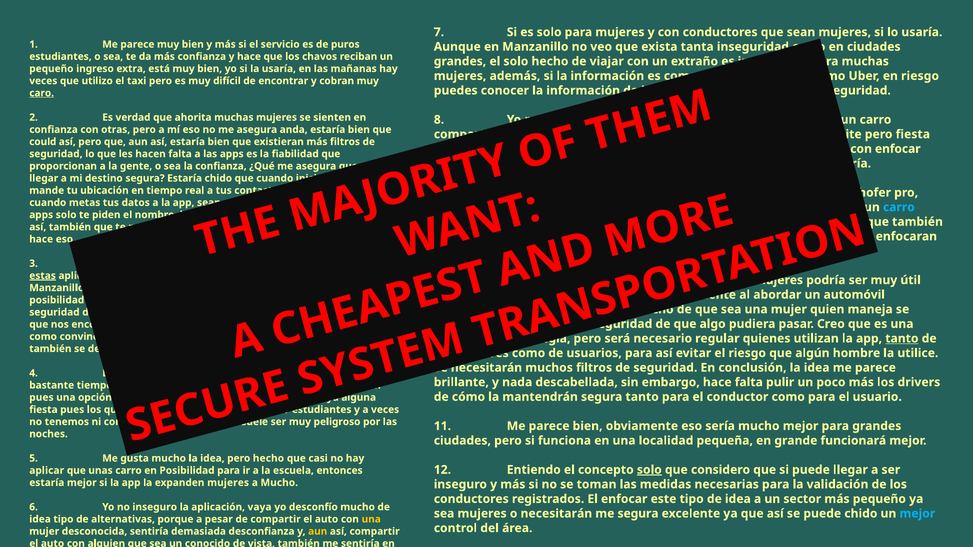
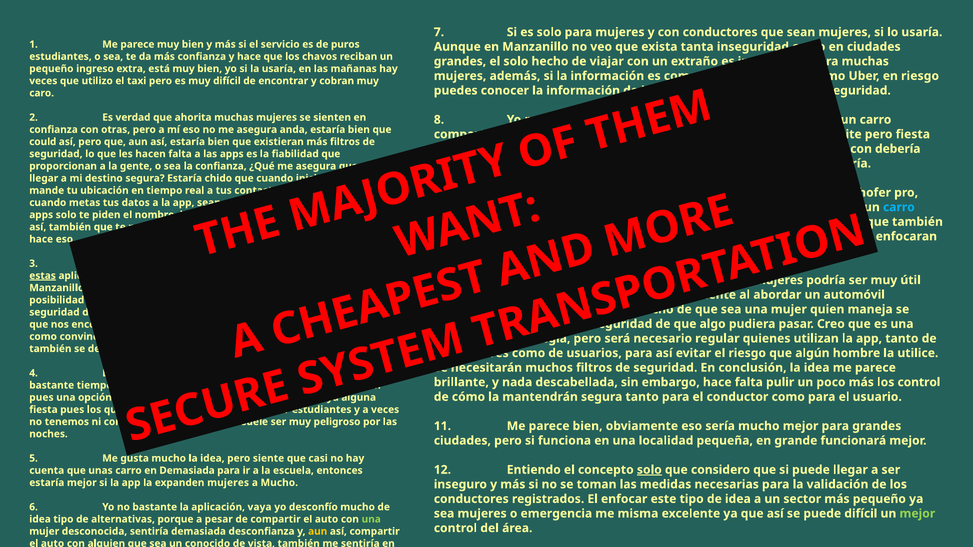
caro underline: present -> none (42, 93)
enfocar: enfocar -> debería (898, 149)
tanto underline: present -> none (902, 339)
los drivers: drivers -> control (919, 382)
pero hecho: hecho -> siente (268, 459)
aplicar: aplicar -> cuenta (47, 471)
en Posibilidad: Posibilidad -> Demasiada (187, 471)
no inseguro: inseguro -> bastante (155, 507)
o necesitarán: necesitarán -> emergencia (556, 514)
me segura: segura -> misma (638, 514)
puede chido: chido -> difícil (861, 514)
mejor colour: light blue -> light green (917, 514)
una colour: yellow -> light green (371, 519)
